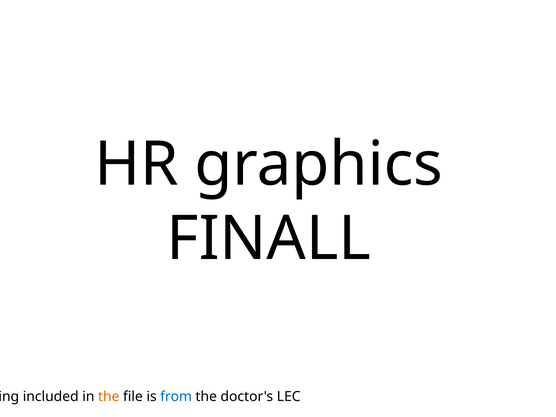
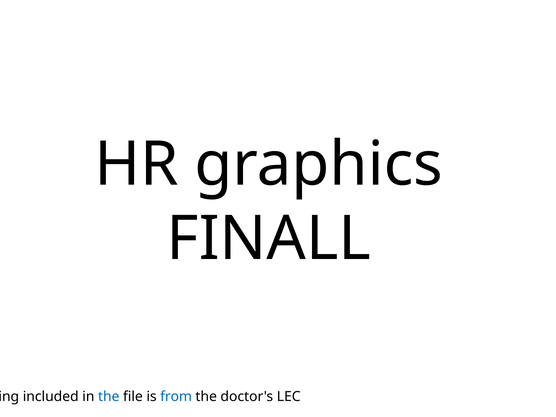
the colour: orange -> blue (109, 397)
